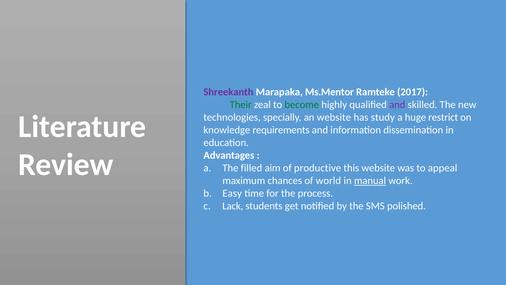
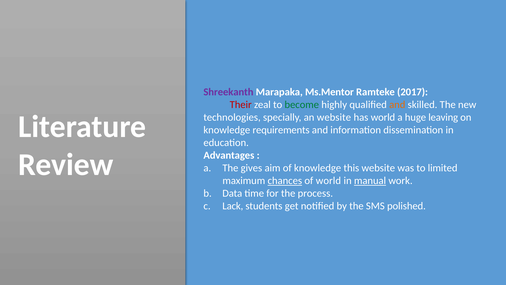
Their colour: green -> red (241, 104)
and colour: purple -> orange (397, 104)
has study: study -> world (383, 117)
restrict: restrict -> leaving (443, 117)
filled: filled -> gives (251, 168)
of productive: productive -> knowledge (318, 168)
appeal: appeal -> limited (443, 168)
chances underline: none -> present (285, 180)
Easy: Easy -> Data (232, 193)
